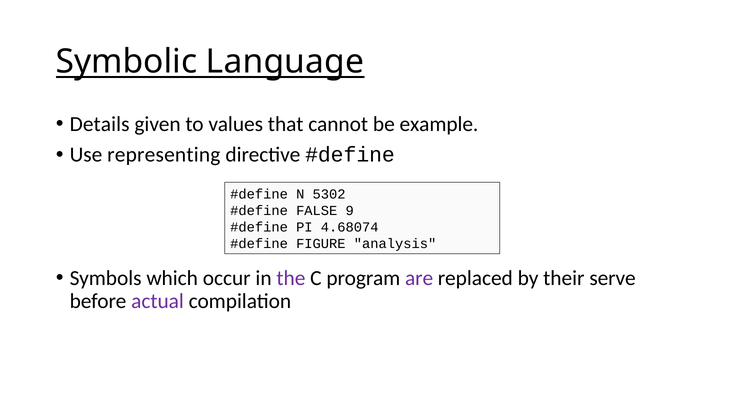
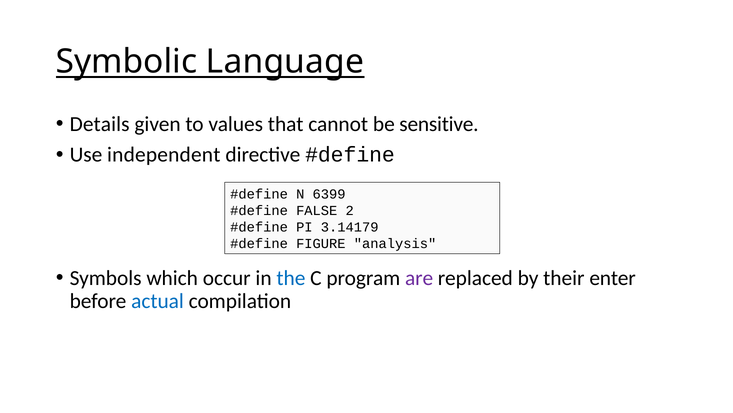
example: example -> sensitive (439, 124)
representing: representing -> independent (164, 155)
5302: 5302 -> 6399 (329, 194)
9: 9 -> 2 (350, 210)
4.68074: 4.68074 -> 3.14179 (350, 227)
the colour: purple -> blue (291, 278)
serve: serve -> enter (613, 278)
actual colour: purple -> blue (158, 301)
